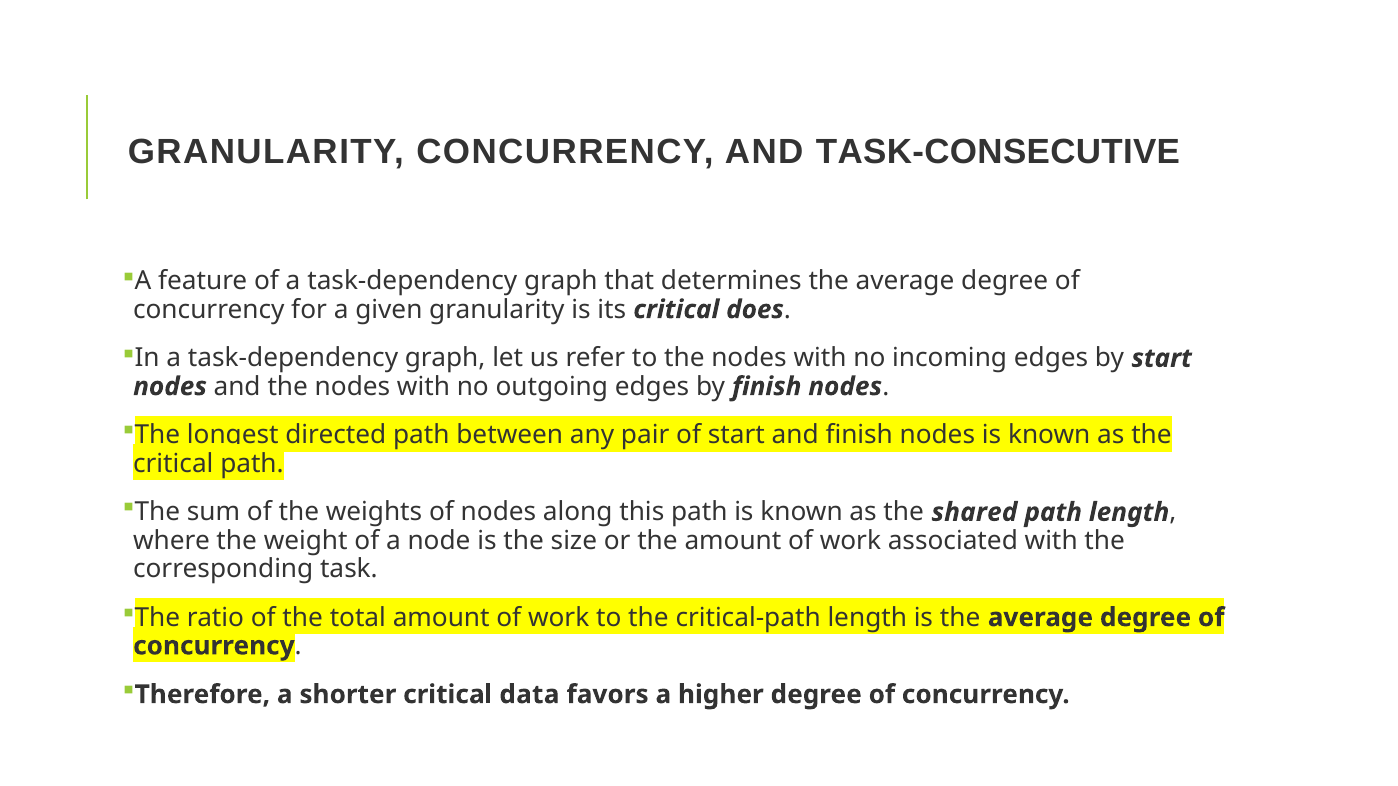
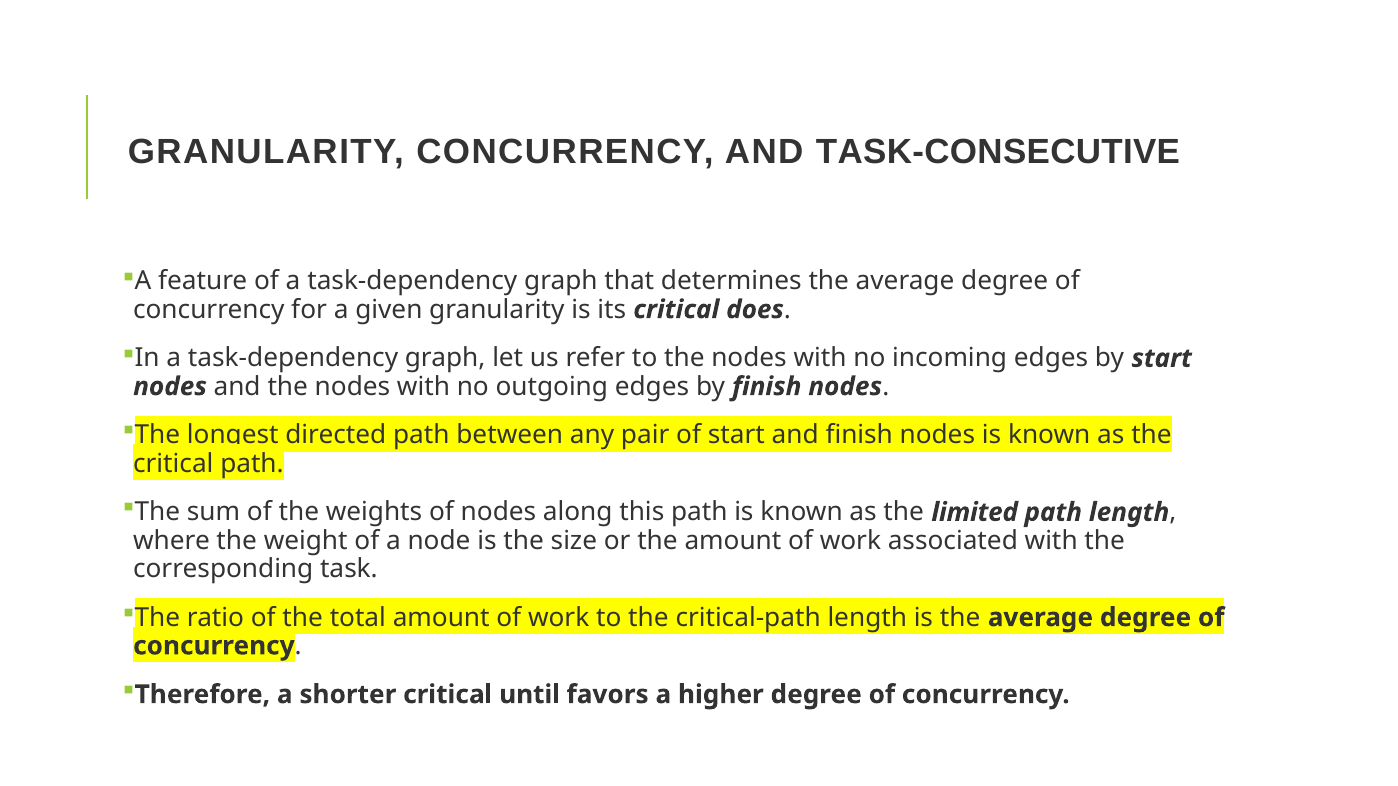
shared: shared -> limited (975, 512)
data: data -> until (530, 695)
